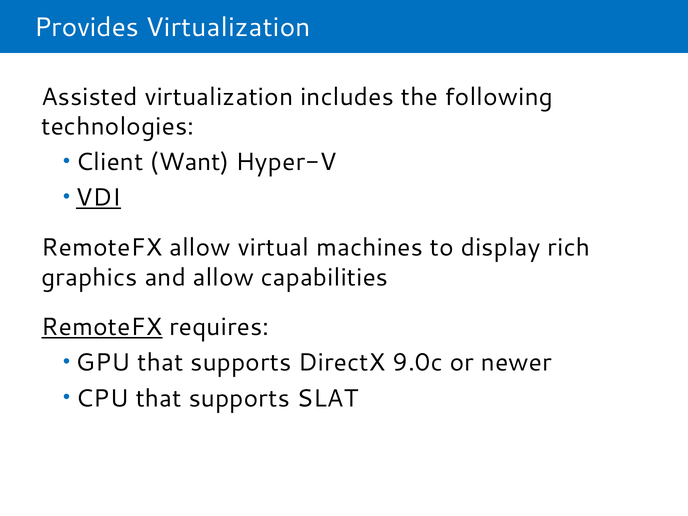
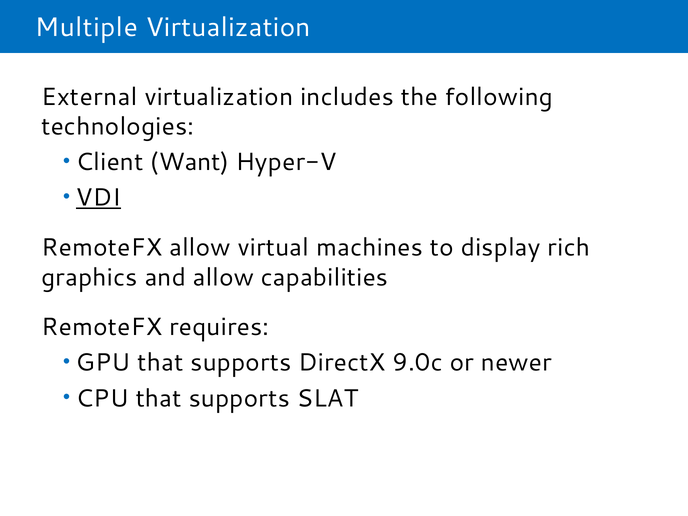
Provides: Provides -> Multiple (86, 27)
Assisted: Assisted -> External (89, 97)
RemoteFX underline: present -> none (102, 327)
